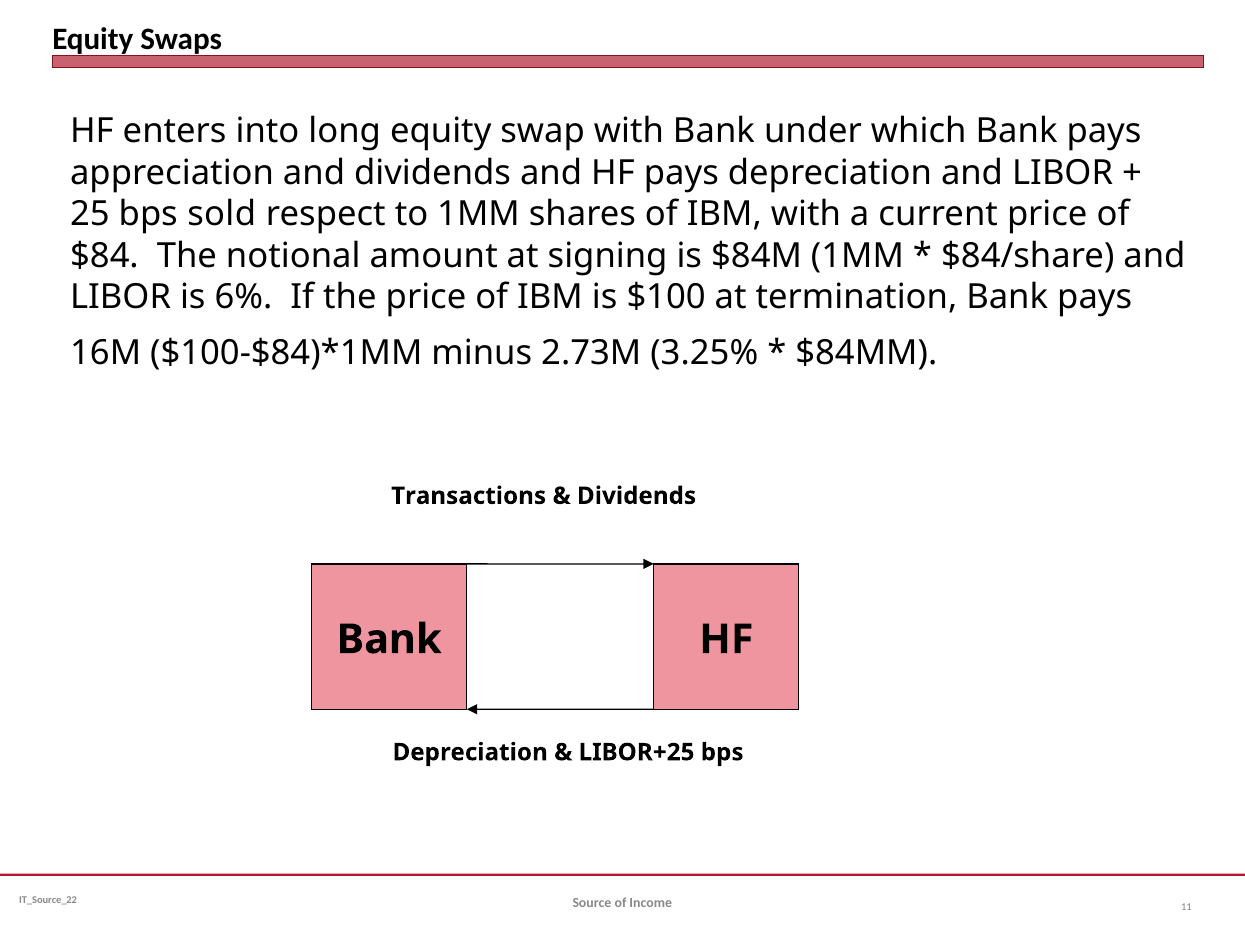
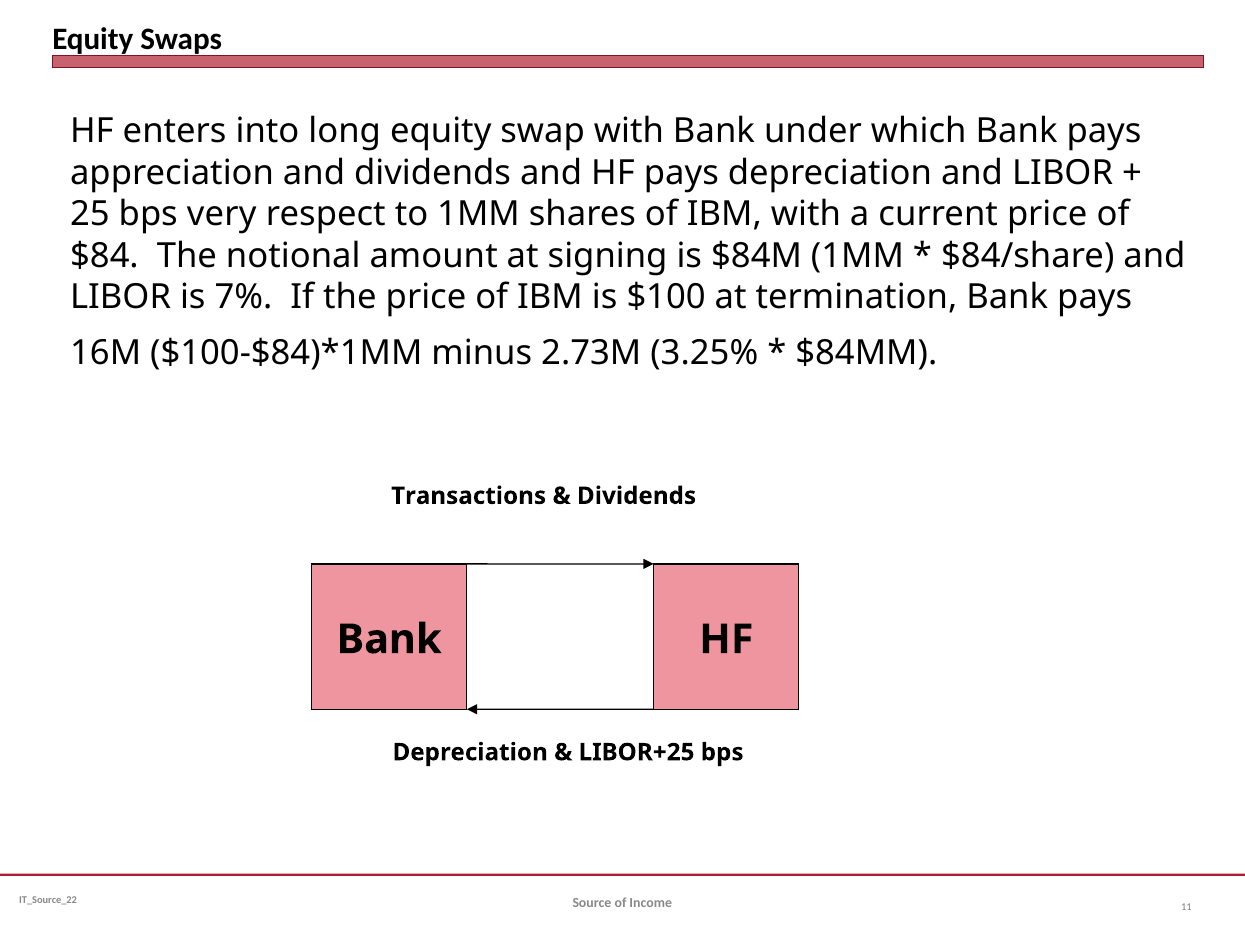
sold: sold -> very (222, 214)
6%: 6% -> 7% (243, 297)
